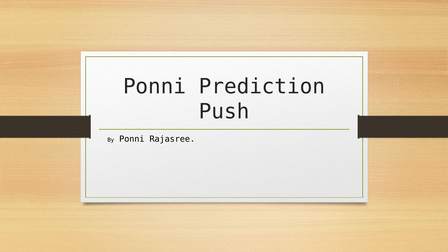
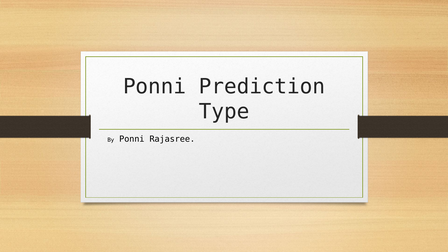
Push: Push -> Type (224, 112)
